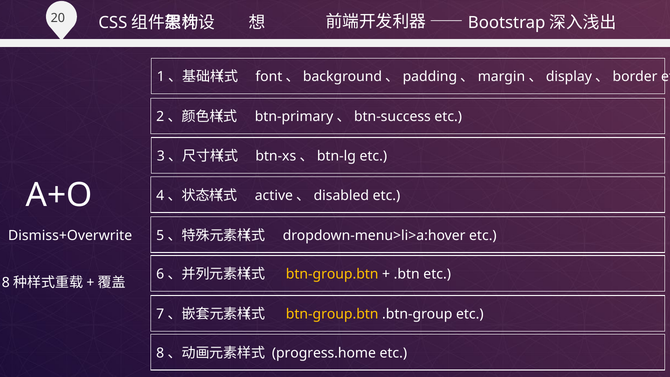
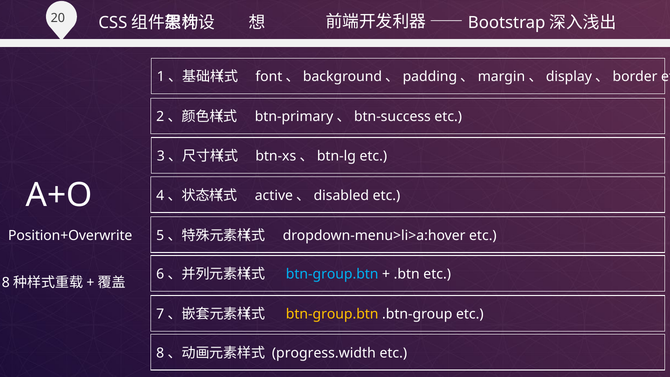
Dismiss+Overwrite: Dismiss+Overwrite -> Position+Overwrite (70, 235)
btn-group.btn colour: yellow -> light blue (332, 274)
progress.home: progress.home -> progress.width (324, 353)
